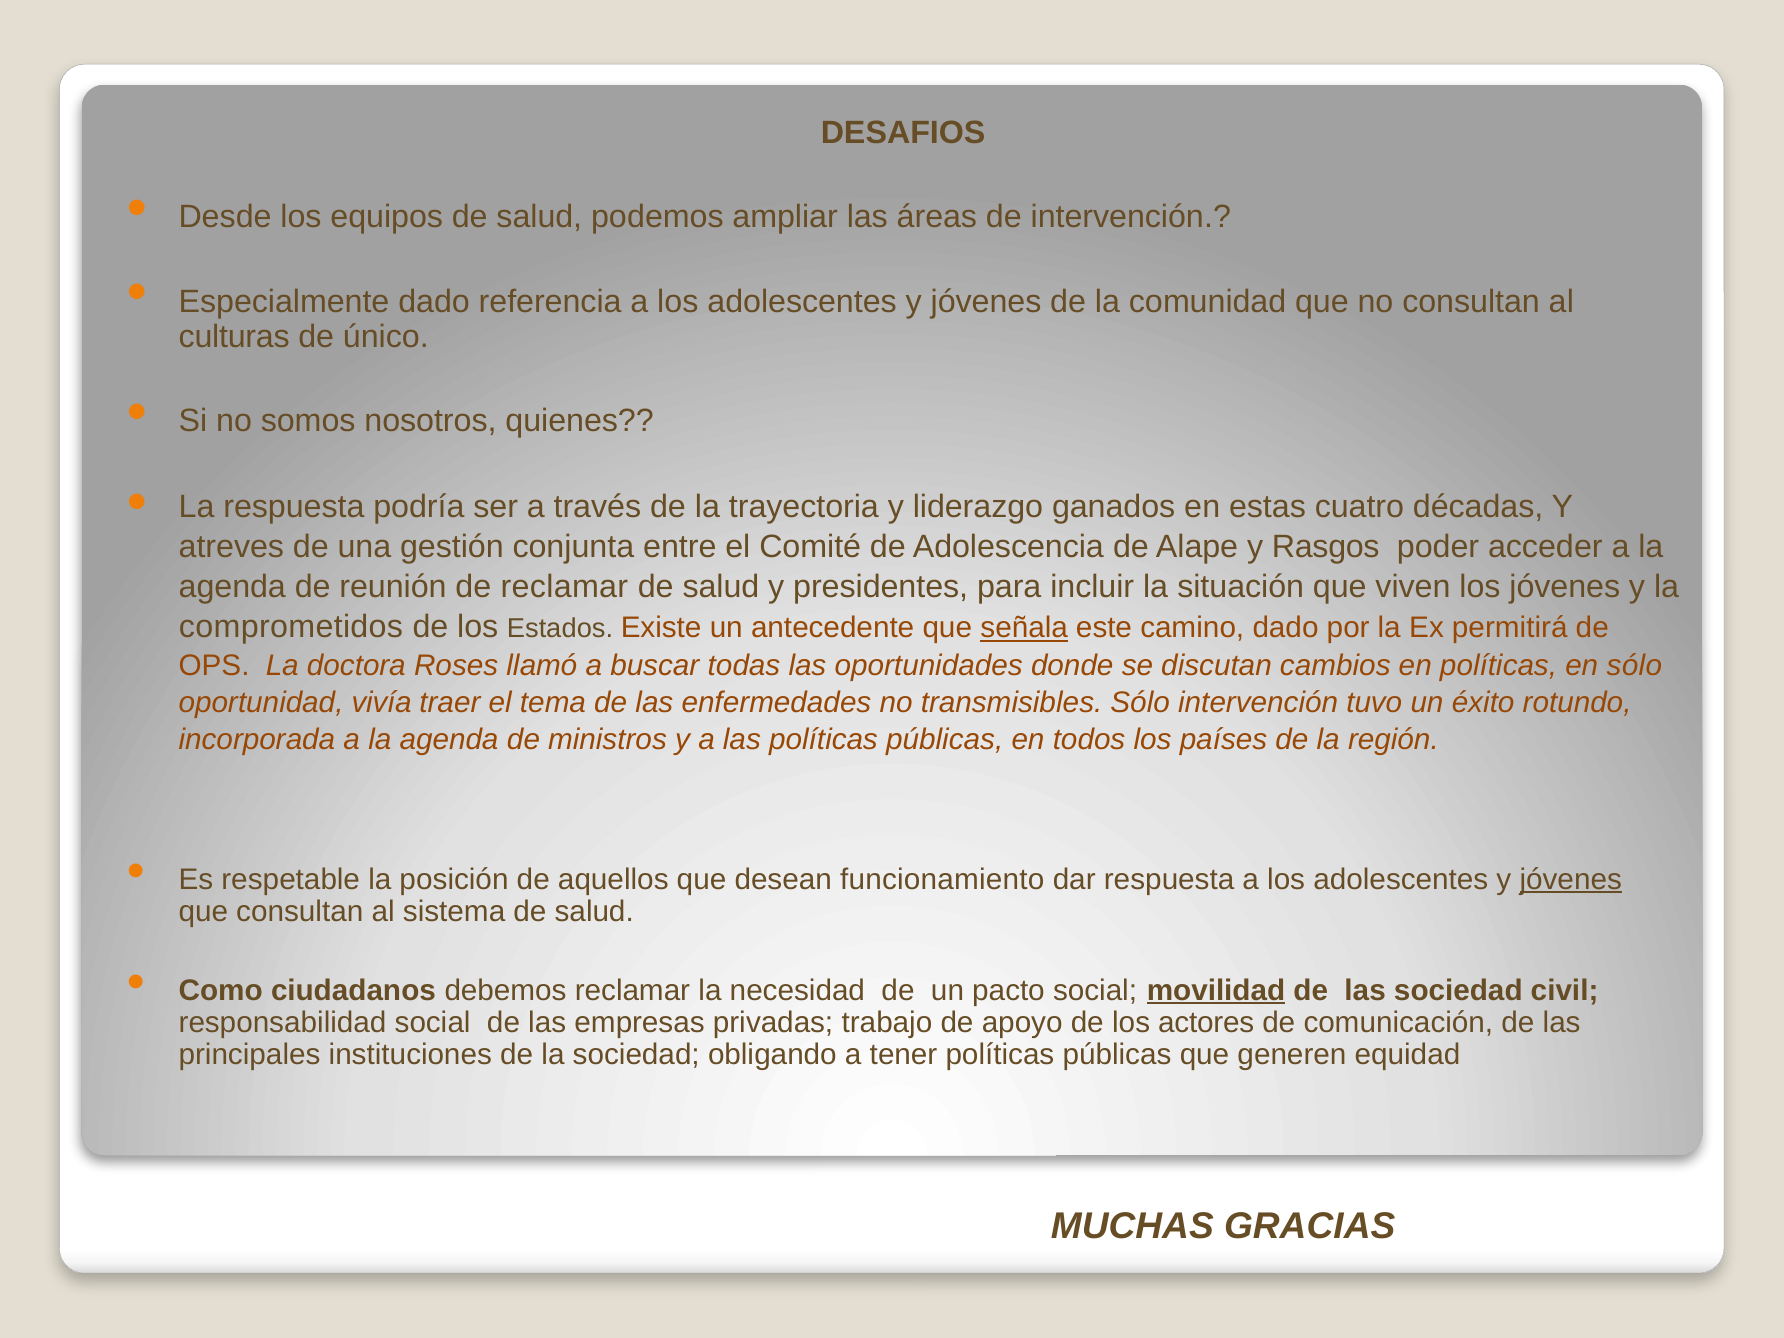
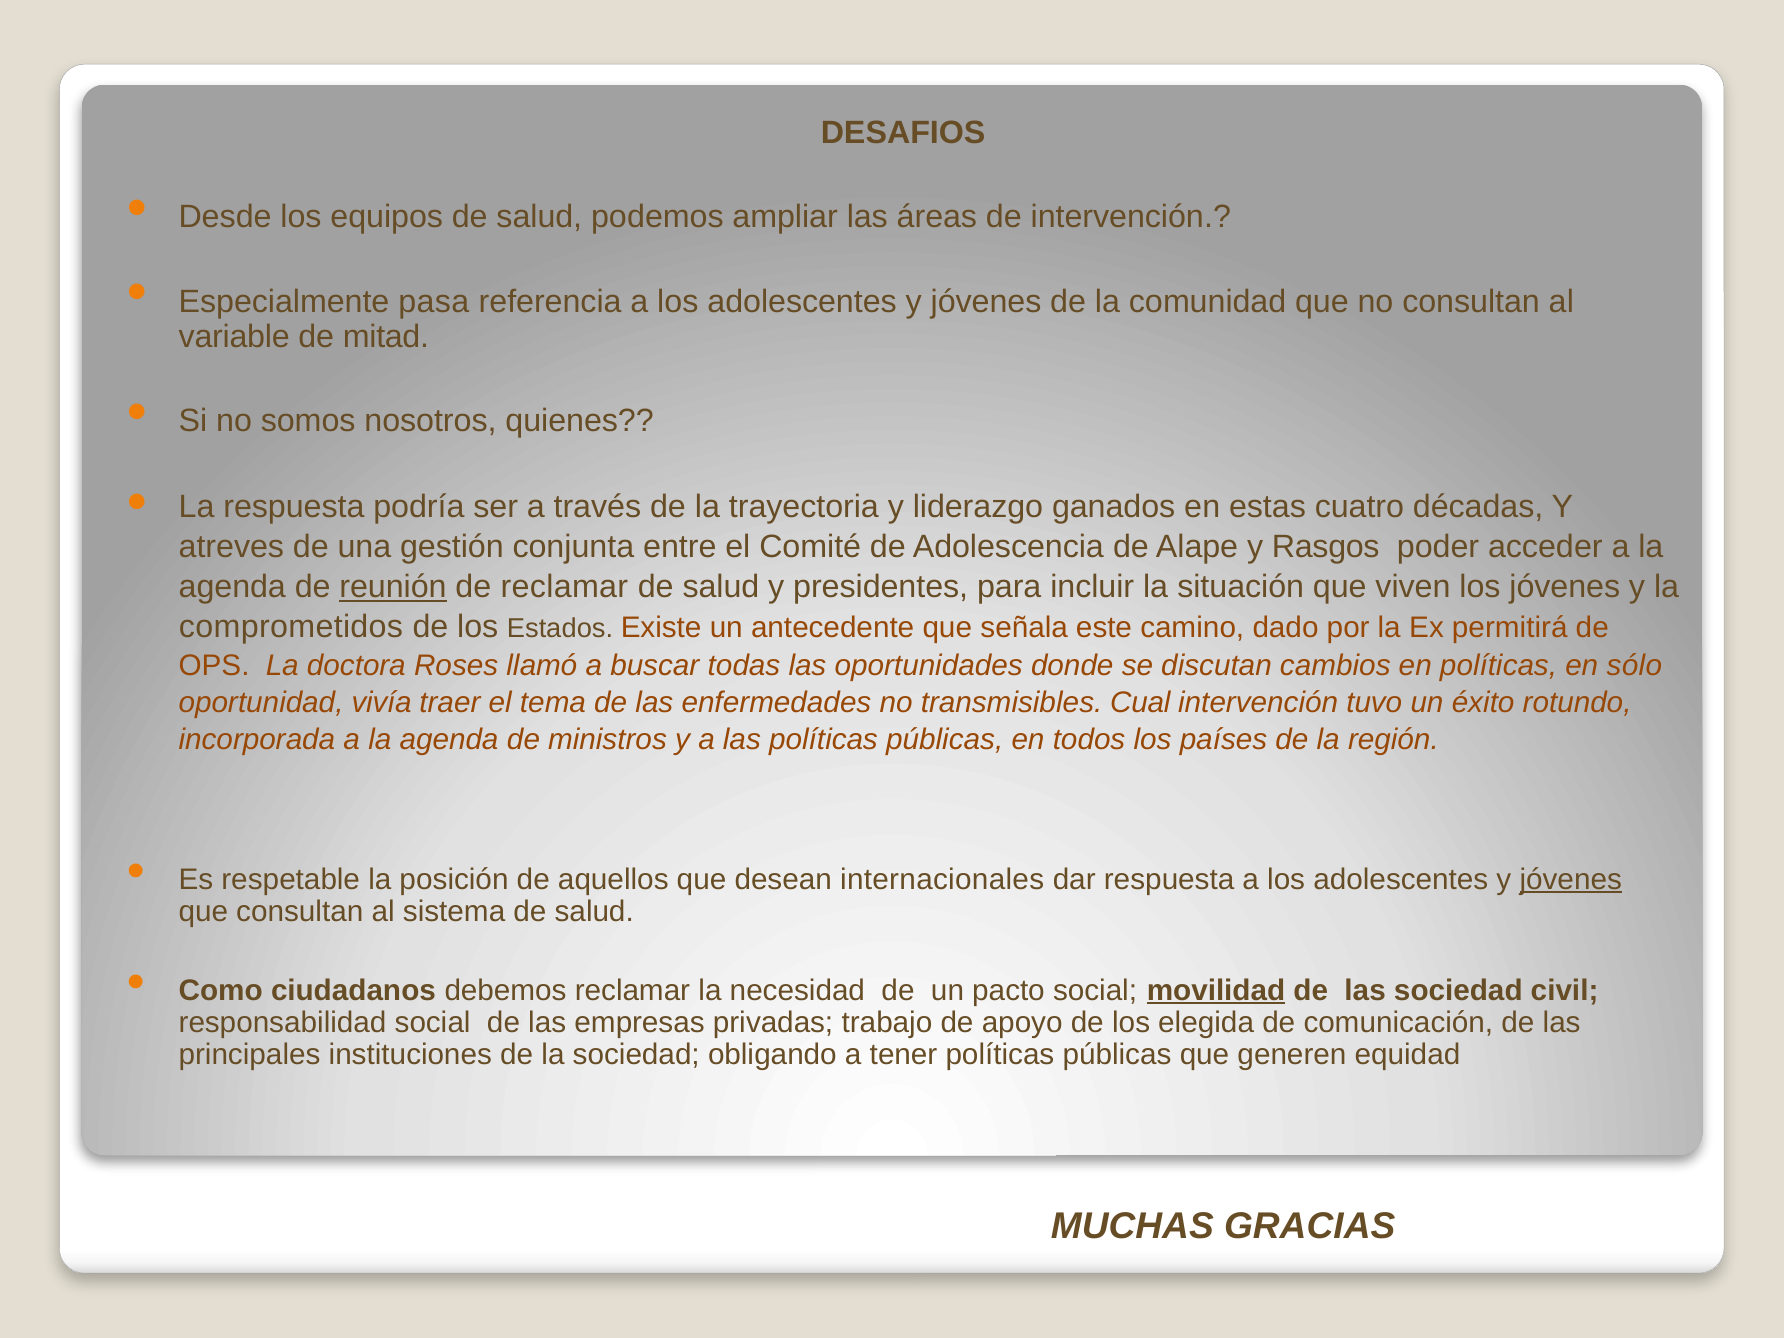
Especialmente dado: dado -> pasa (434, 302)
culturas: culturas -> variable (234, 337)
único: único -> mitad (386, 337)
reunión underline: none -> present (393, 587)
señala underline: present -> none (1024, 628)
transmisibles Sólo: Sólo -> Cual (1140, 702)
funcionamiento: funcionamiento -> internacionales (942, 879)
actores: actores -> elegida (1206, 1022)
